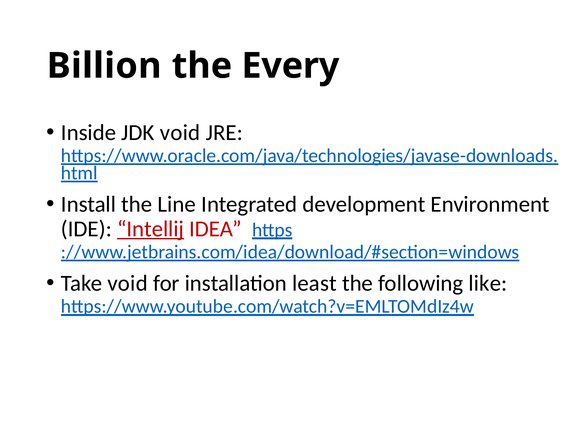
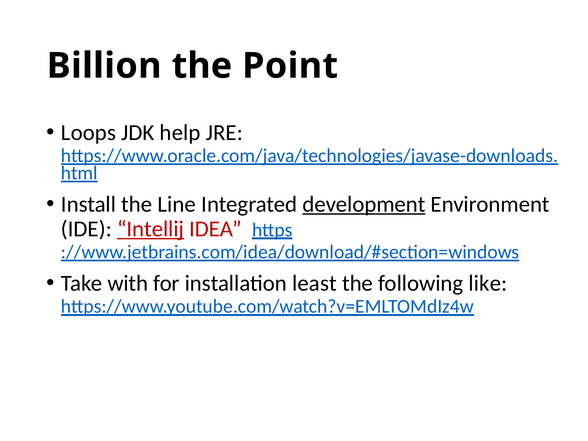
Every: Every -> Point (290, 66)
Inside: Inside -> Loops (89, 133)
JDK void: void -> help (180, 133)
development underline: none -> present (364, 204)
Take void: void -> with (128, 283)
